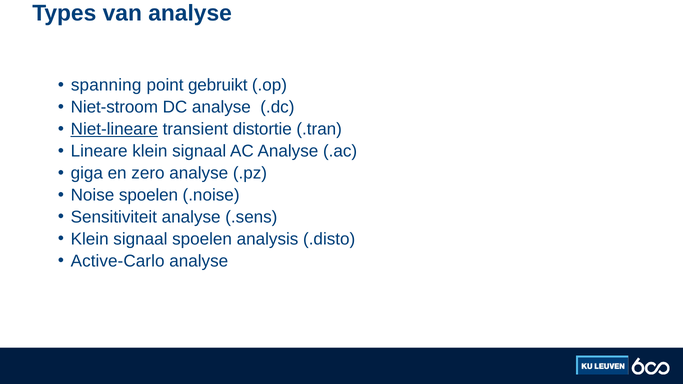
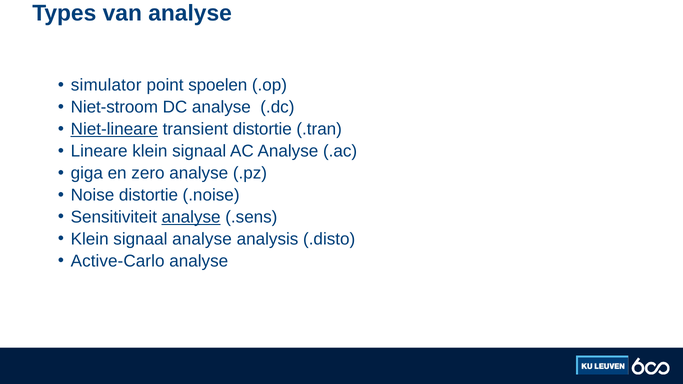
spanning: spanning -> simulator (106, 85)
gebruikt: gebruikt -> spoelen (218, 85)
Noise spoelen: spoelen -> distortie (149, 195)
analyse underline: none -> present (191, 217)
signaal spoelen: spoelen -> analyse (202, 239)
